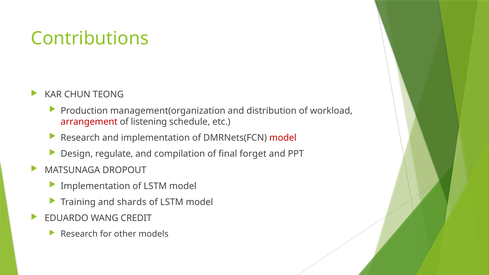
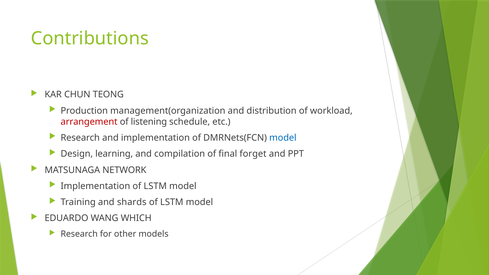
model colour: red -> blue (283, 138)
regulate: regulate -> learning (114, 154)
DROPOUT: DROPOUT -> NETWORK (124, 170)
CREDIT: CREDIT -> WHICH (136, 218)
